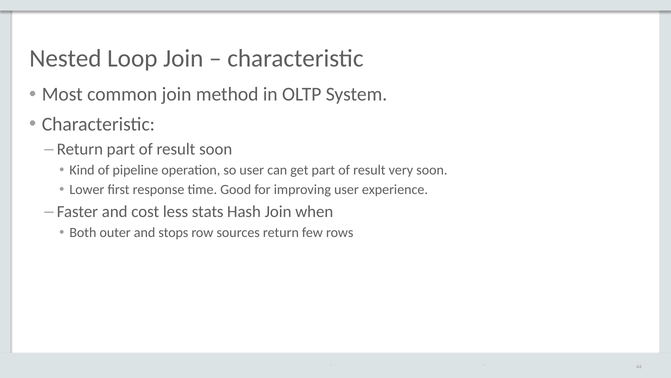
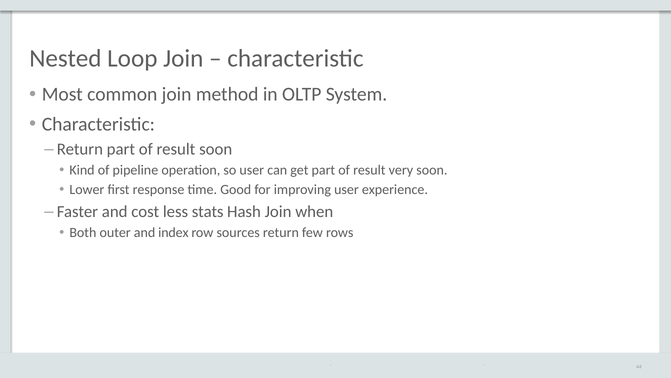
stops: stops -> index (173, 232)
